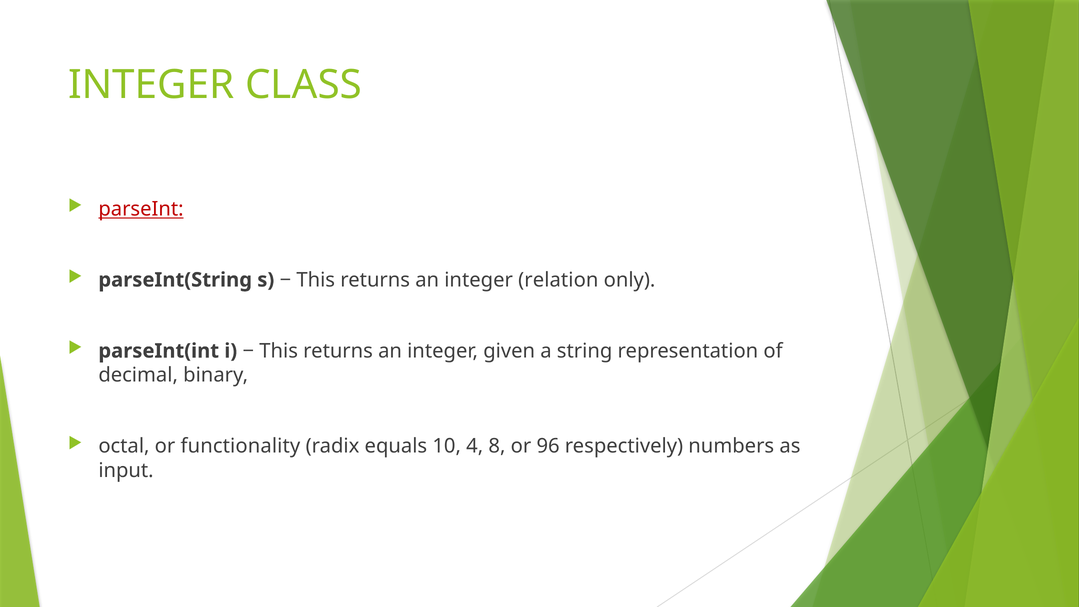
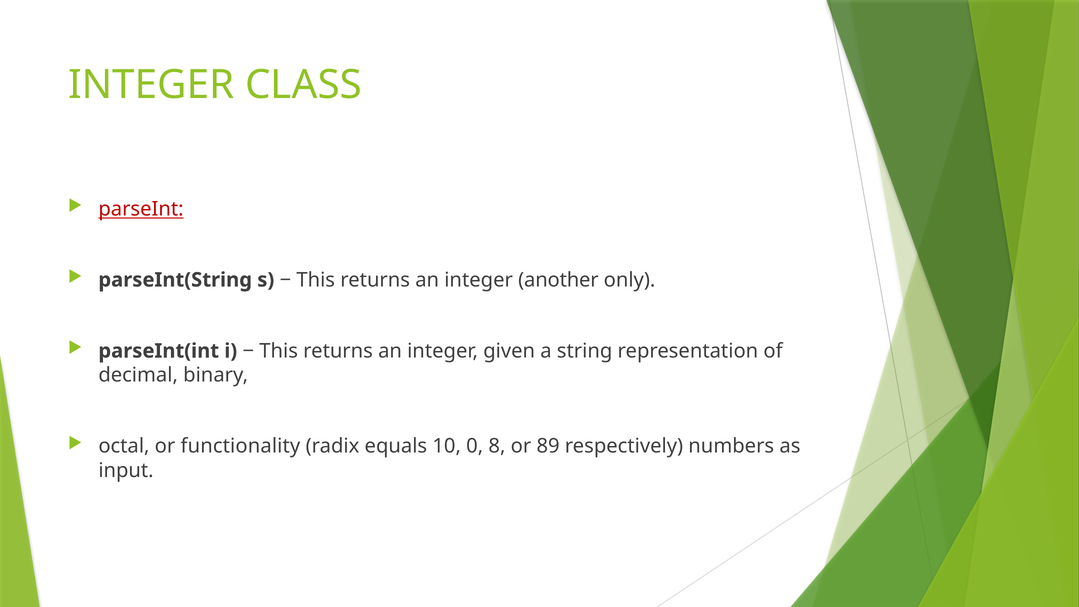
relation: relation -> another (558, 280)
4: 4 -> 0 (475, 446)
96: 96 -> 89 (548, 446)
